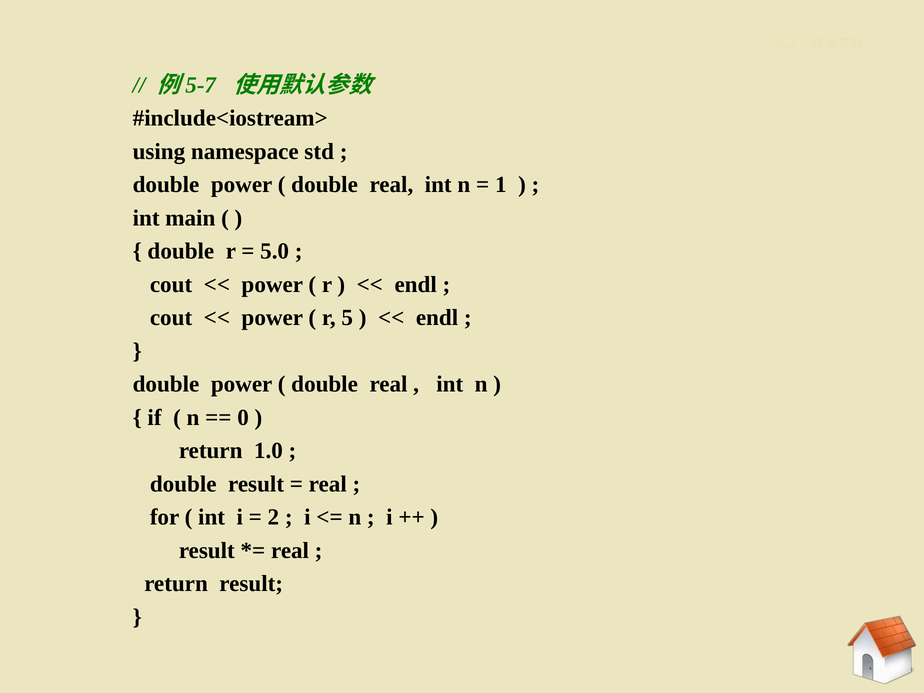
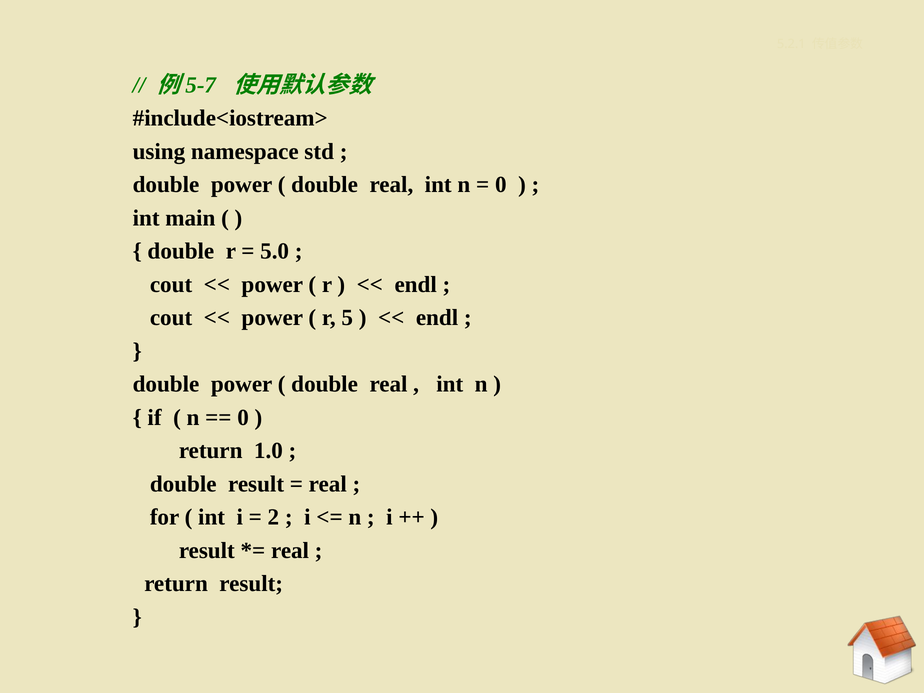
1: 1 -> 0 (501, 185)
